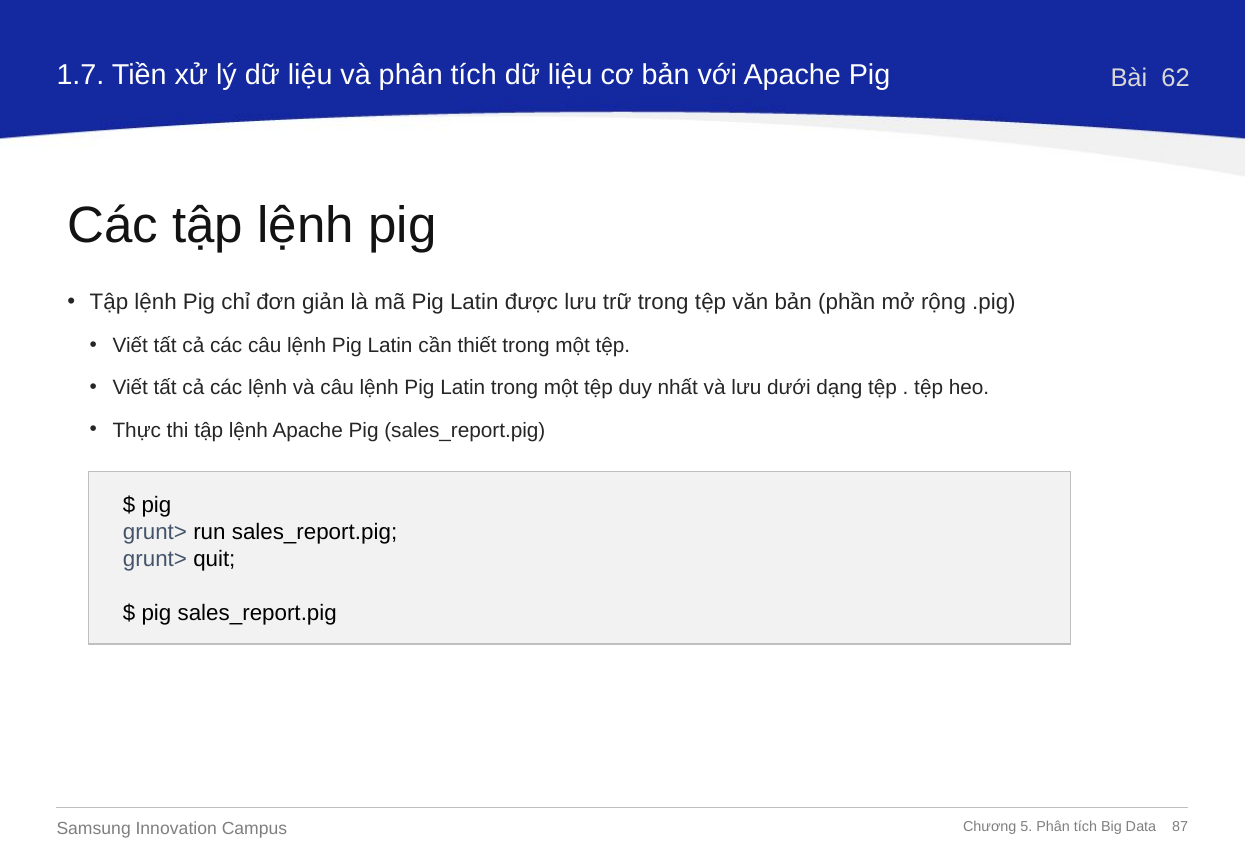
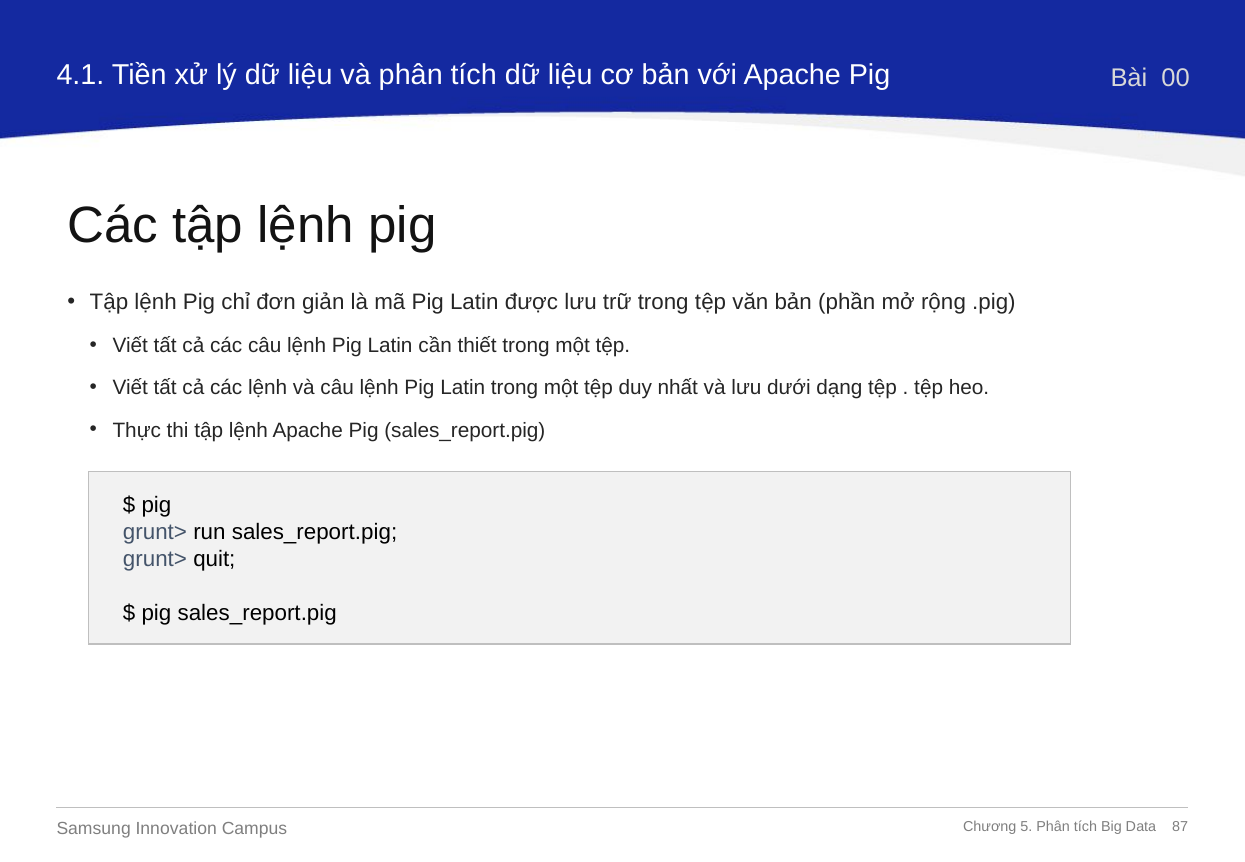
1.7: 1.7 -> 4.1 (80, 75)
62: 62 -> 00 (1176, 78)
